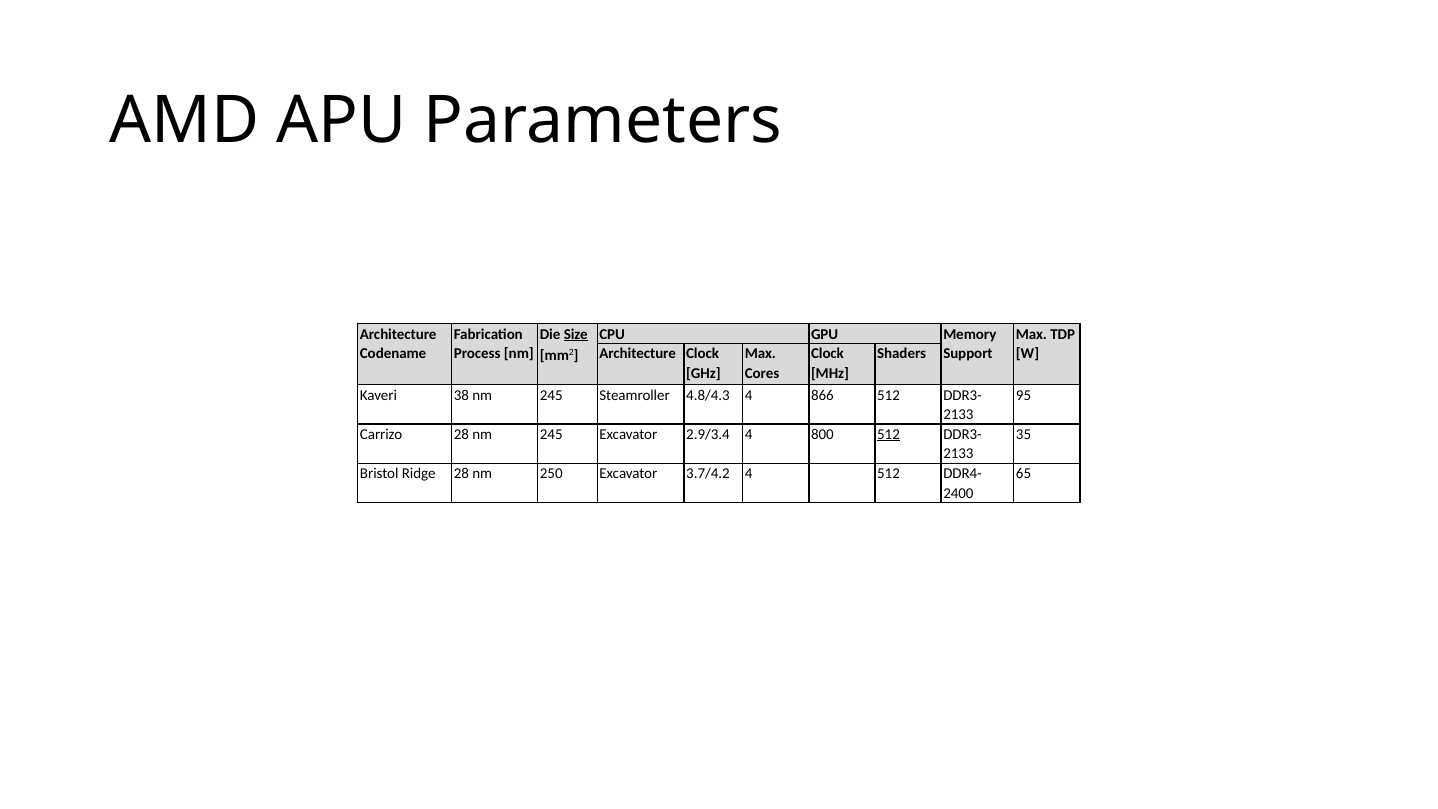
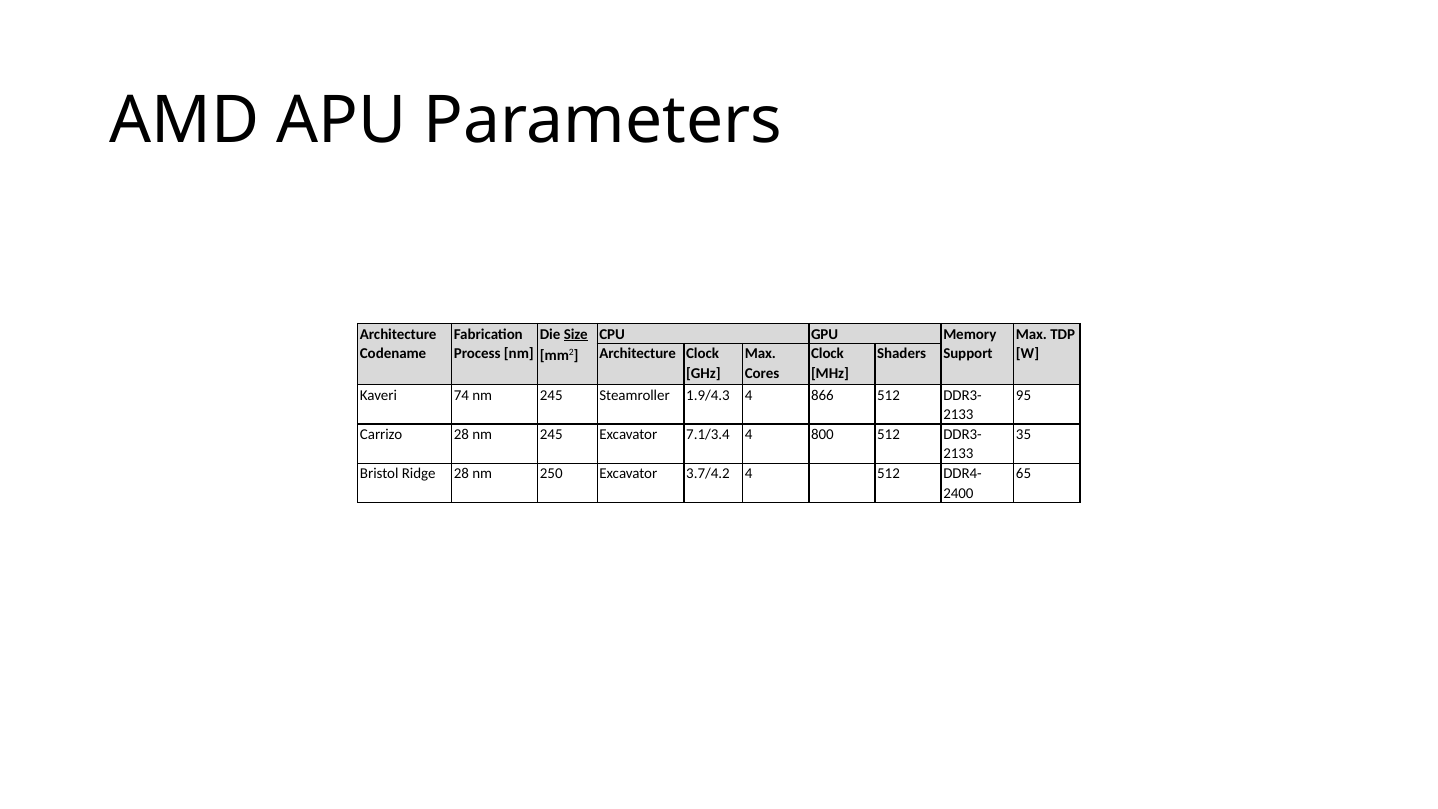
38: 38 -> 74 (461, 395)
4.8/4.3: 4.8/4.3 -> 1.9/4.3 (708, 395)
2.9/3.4: 2.9/3.4 -> 7.1/3.4 (708, 434)
512 underline: present -> none (889, 434)
